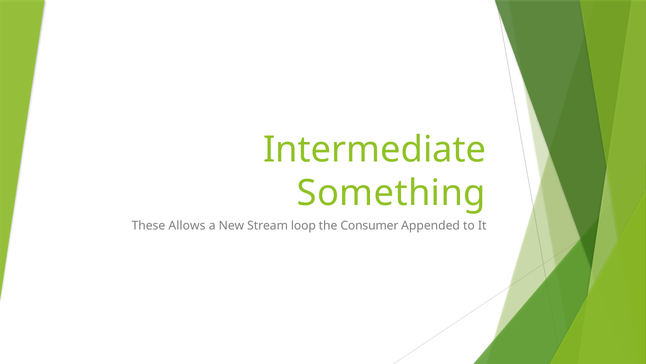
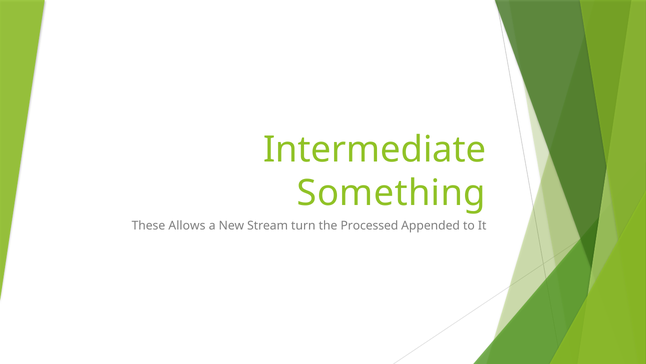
loop: loop -> turn (303, 225)
Consumer: Consumer -> Processed (369, 225)
